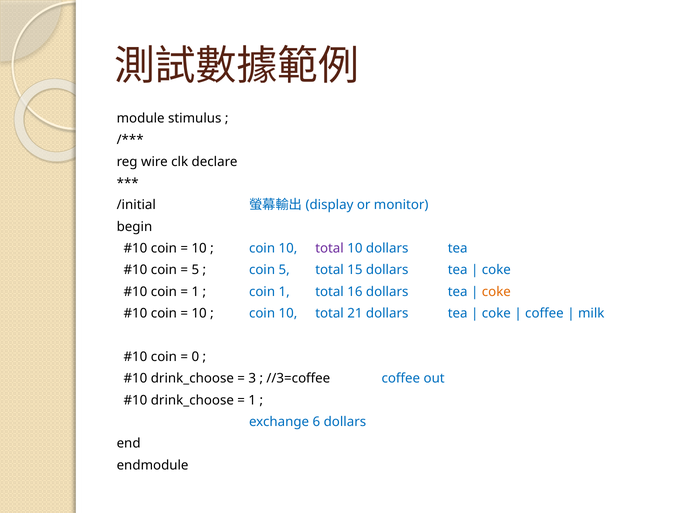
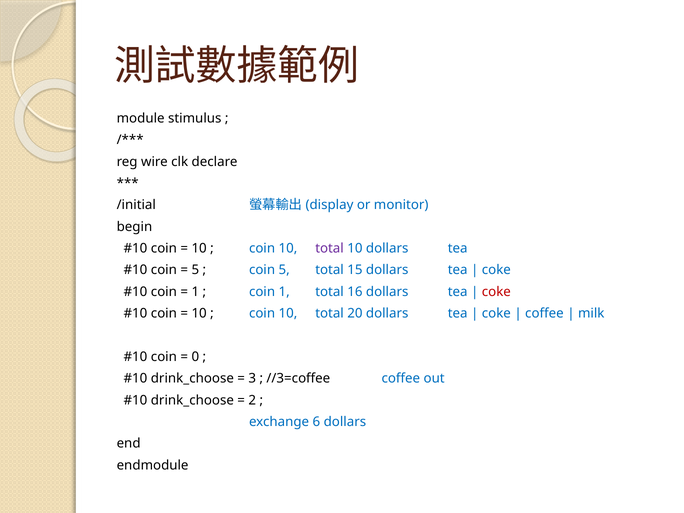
coke colour: orange -> red (496, 292)
21: 21 -> 20 (355, 313)
1: 1 -> 2 (252, 400)
